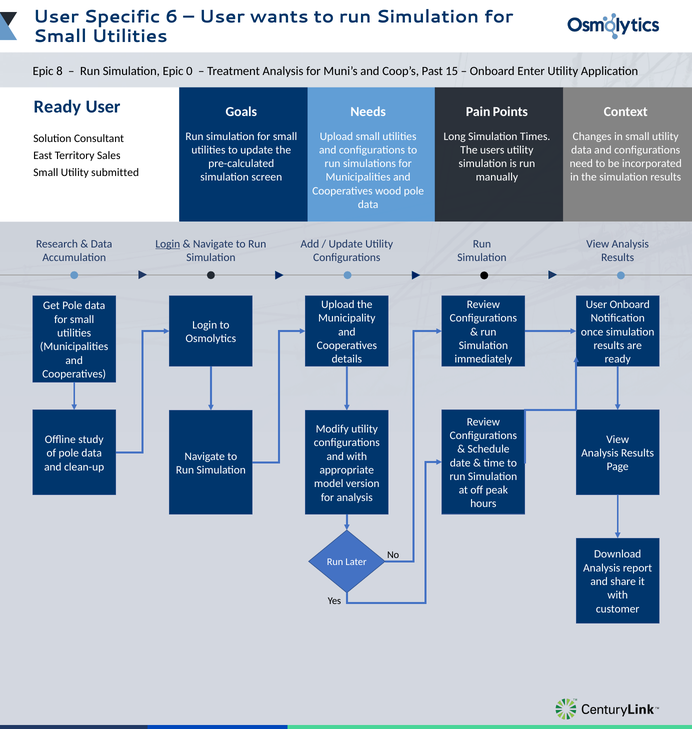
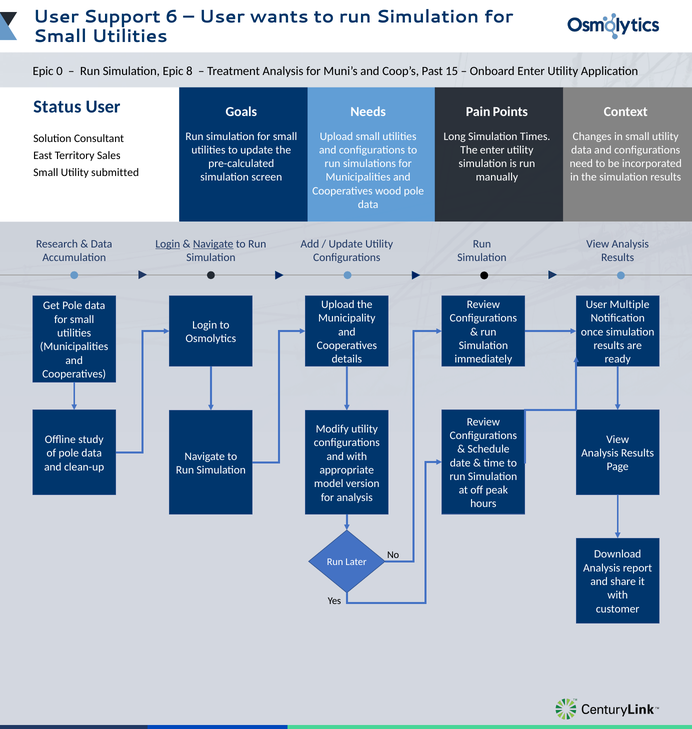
Specific: Specific -> Support (122, 17)
8: 8 -> 0 (59, 71)
0: 0 -> 8 (189, 71)
Ready: Ready -> Status (57, 107)
The users: users -> enter (492, 150)
Navigate underline: none -> present (213, 244)
User Onboard: Onboard -> Multiple (630, 305)
